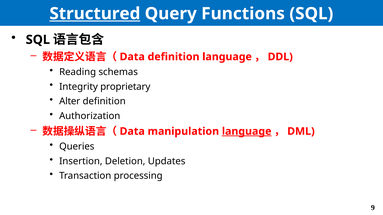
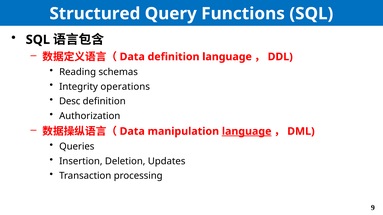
Structured underline: present -> none (95, 14)
proprietary: proprietary -> operations (125, 87)
Alter: Alter -> Desc (70, 101)
